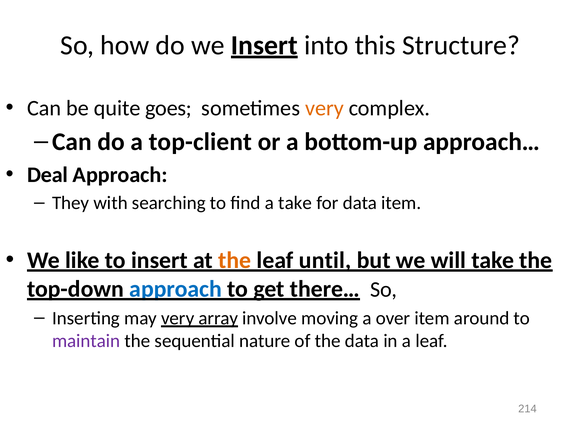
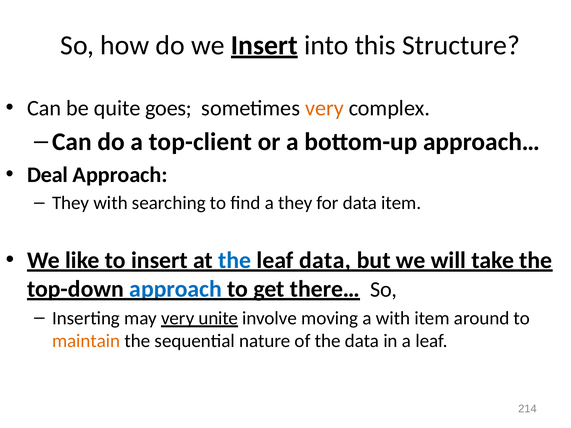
a take: take -> they (295, 203)
the colour: orange -> blue (235, 261)
leaf until: until -> data (325, 261)
array: array -> unite (218, 318)
a over: over -> with (393, 318)
maintain colour: purple -> orange (86, 341)
